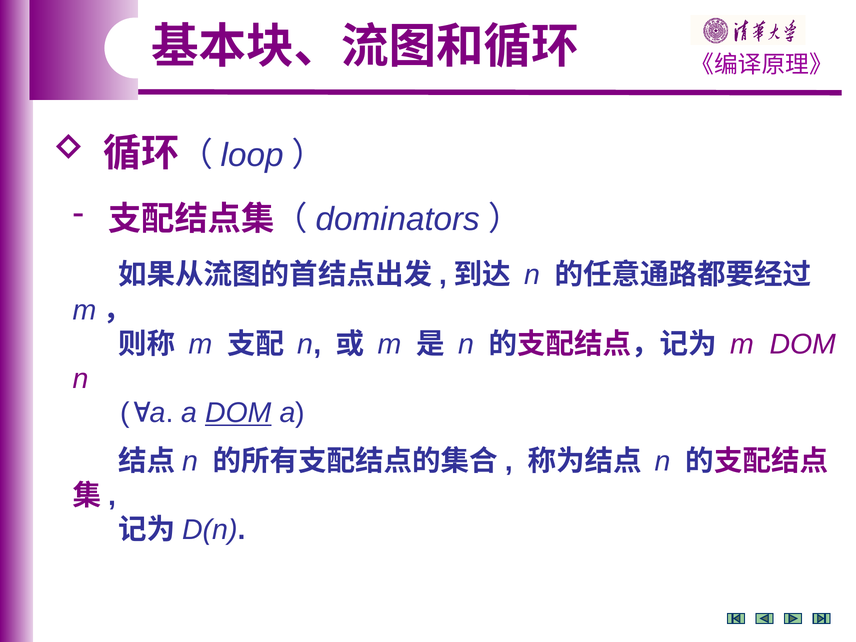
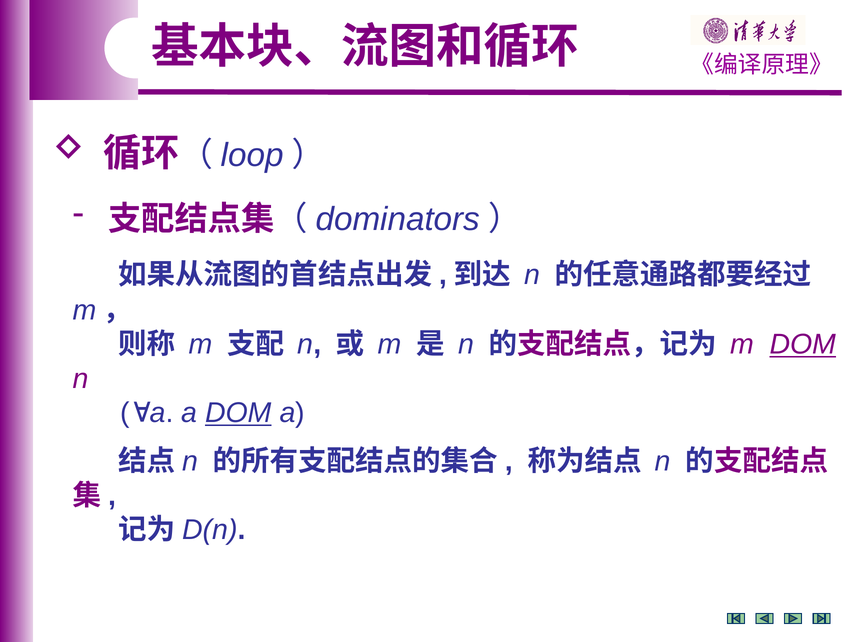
DOM underline: none -> present (803, 344)
